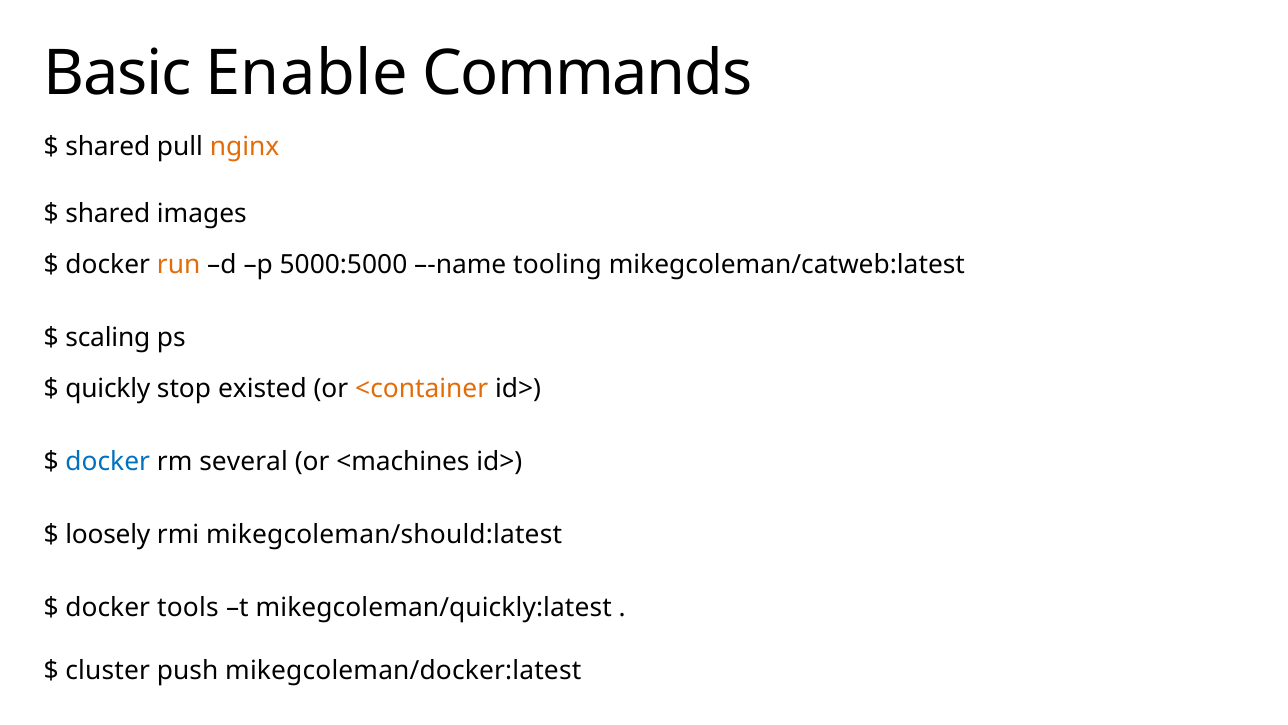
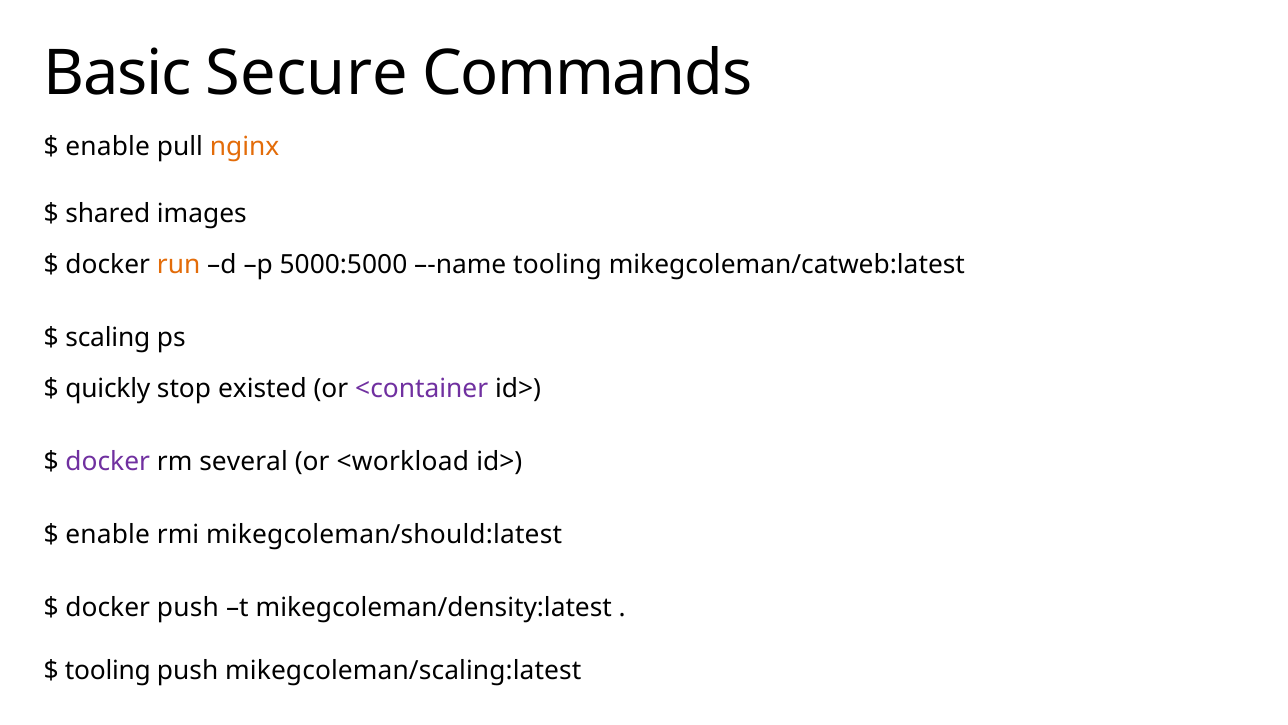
Enable: Enable -> Secure (307, 74)
shared: shared -> enable (108, 147)
<container colour: orange -> purple (422, 389)
docker colour: blue -> purple (108, 461)
<machines: <machines -> <workload (403, 461)
loosely: loosely -> enable (108, 534)
docker tools: tools -> push (188, 607)
mikegcoleman/quickly:latest: mikegcoleman/quickly:latest -> mikegcoleman/density:latest (434, 607)
cluster: cluster -> tooling (108, 671)
mikegcoleman/docker:latest: mikegcoleman/docker:latest -> mikegcoleman/scaling:latest (403, 671)
